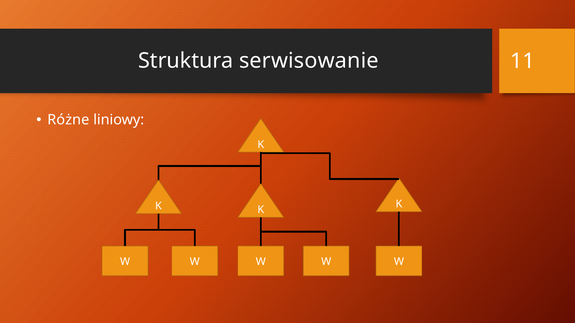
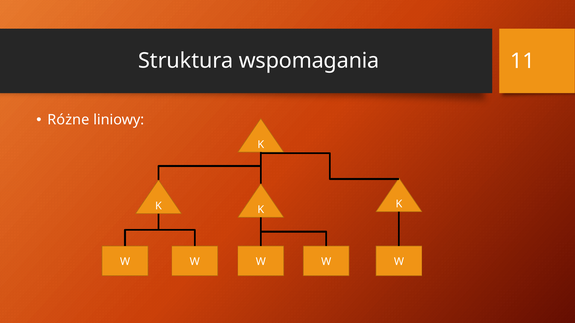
serwisowanie: serwisowanie -> wspomagania (309, 61)
